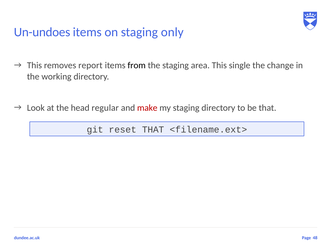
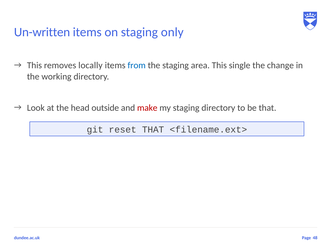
Un-undoes: Un-undoes -> Un-written (42, 32)
report: report -> locally (90, 66)
from colour: black -> blue (137, 66)
regular: regular -> outside (105, 108)
